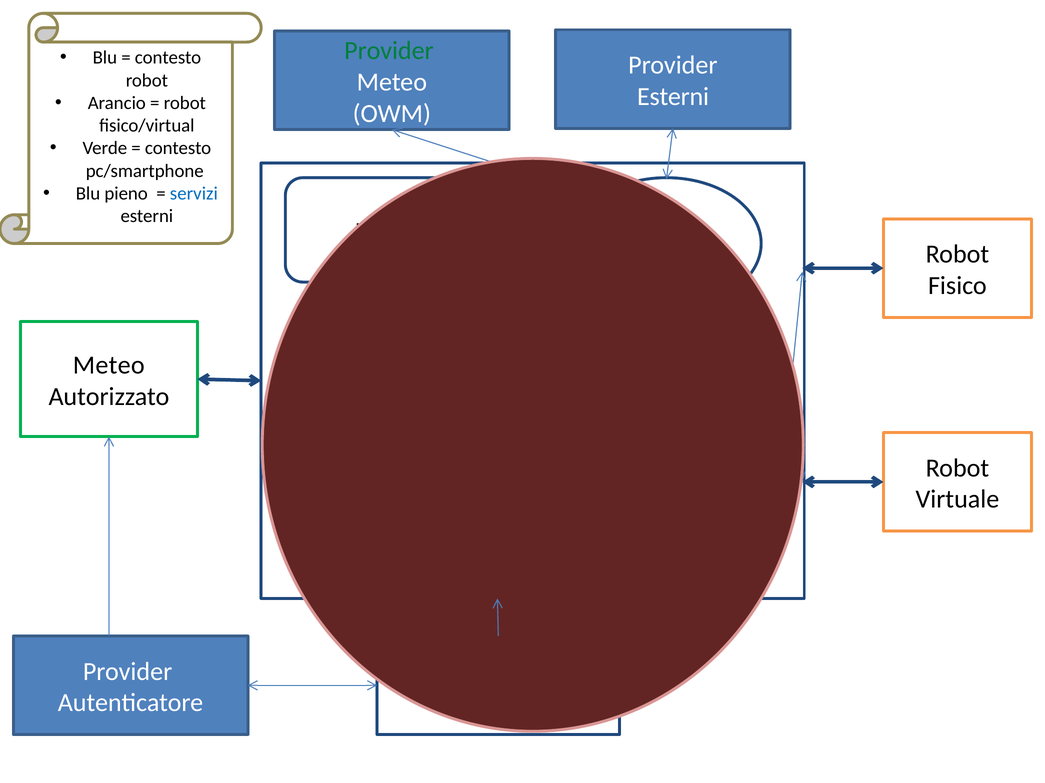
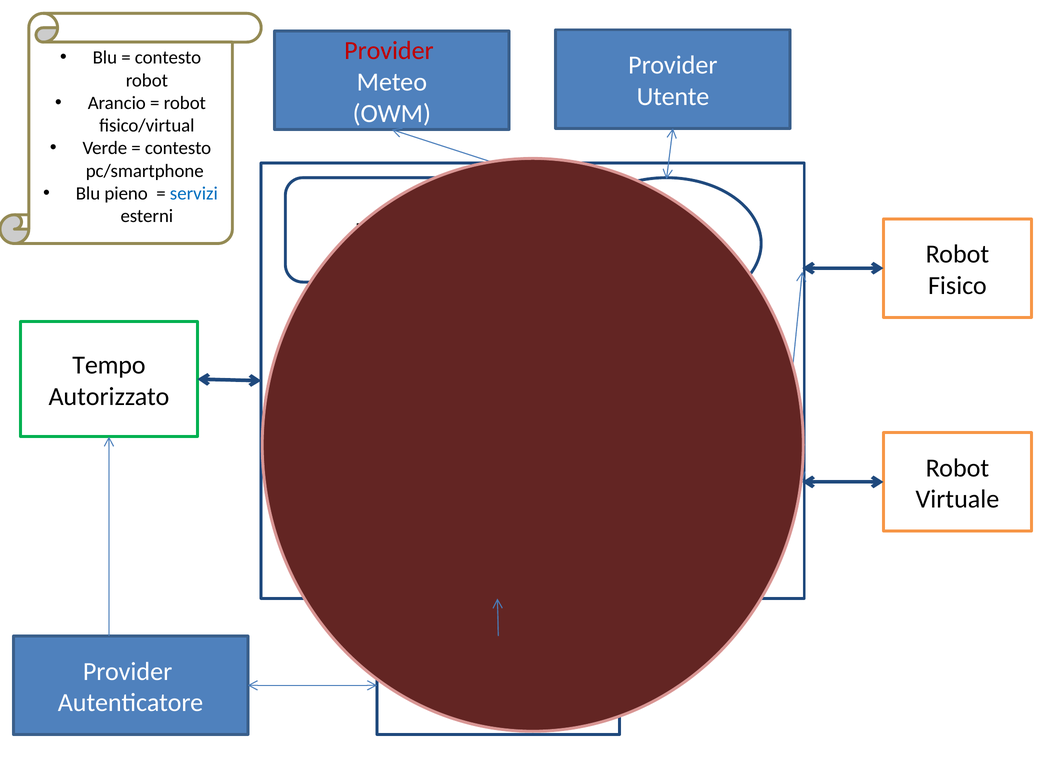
Provider colour: green -> red (389, 51)
Esterni: Esterni -> Utente (673, 97)
Meteo: Meteo -> Tempo (109, 366)
